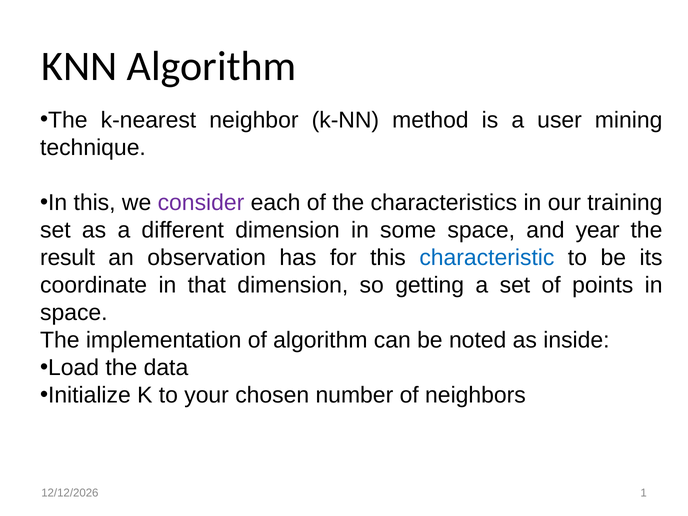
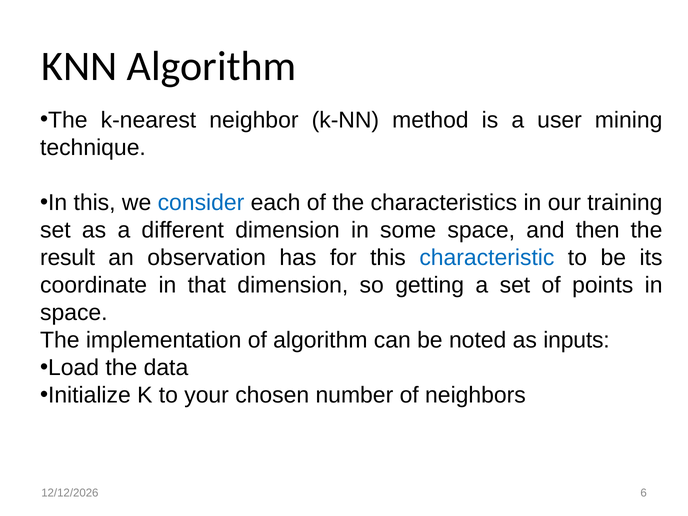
consider colour: purple -> blue (201, 203)
year: year -> then (598, 230)
inside: inside -> inputs (577, 340)
1: 1 -> 6 (644, 493)
